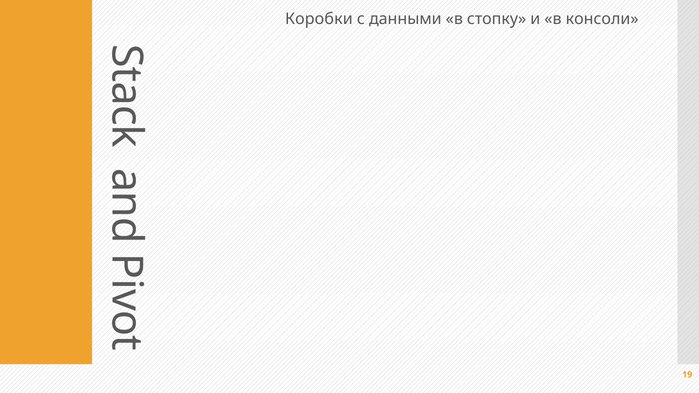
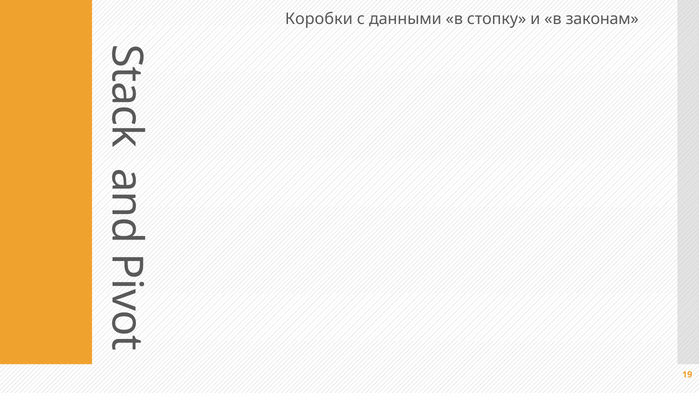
консоли: консоли -> законам (602, 19)
